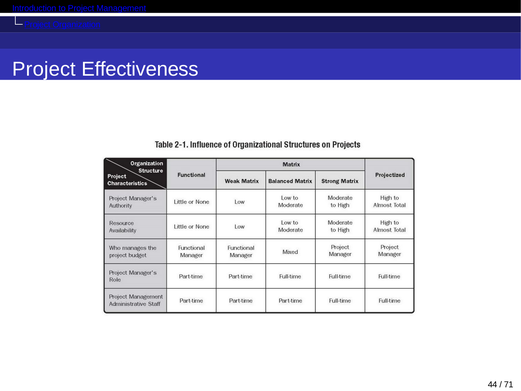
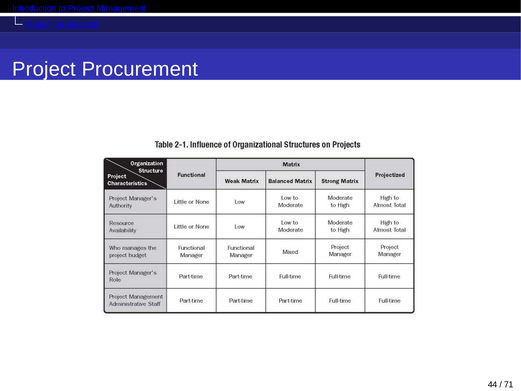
Effectiveness: Effectiveness -> Procurement (140, 69)
